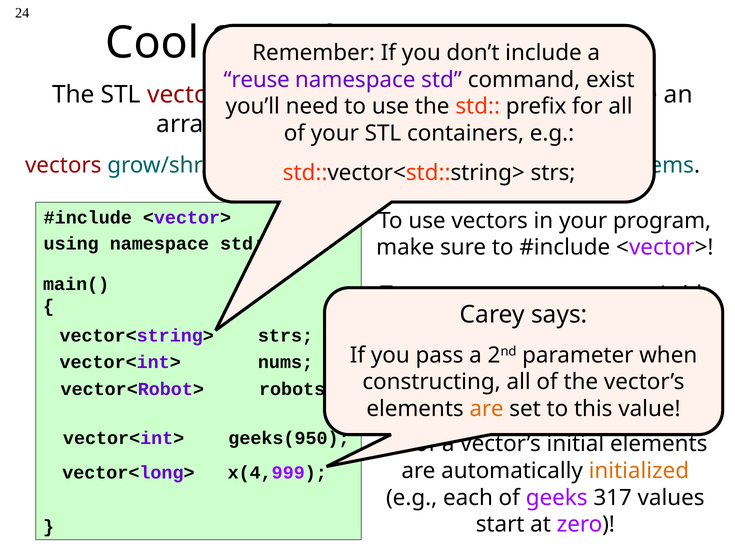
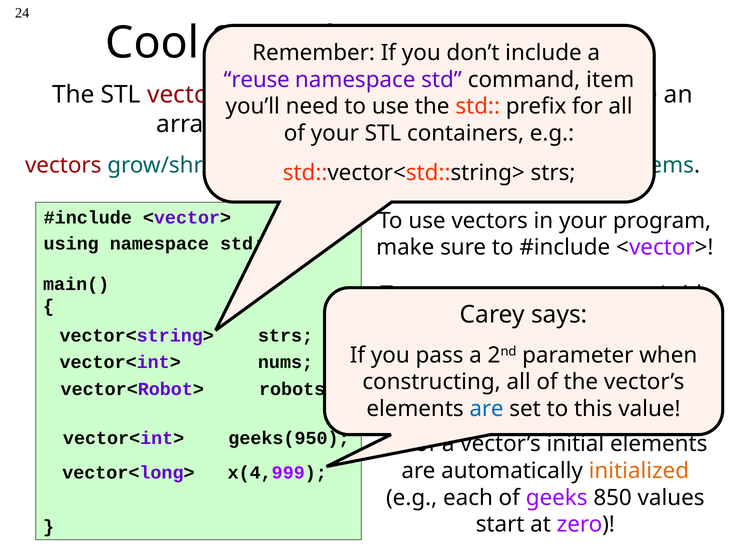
exist: exist -> item (610, 80)
are colour: orange -> blue (487, 409)
317: 317 -> 850 (613, 498)
